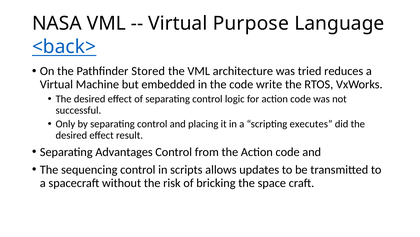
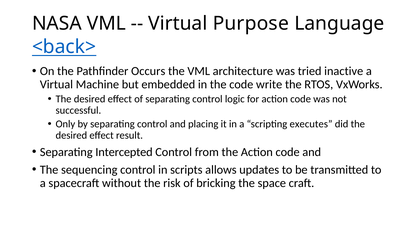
Stored: Stored -> Occurs (148, 71)
reduces: reduces -> inactive (344, 71)
Advantages: Advantages -> Intercepted (124, 152)
